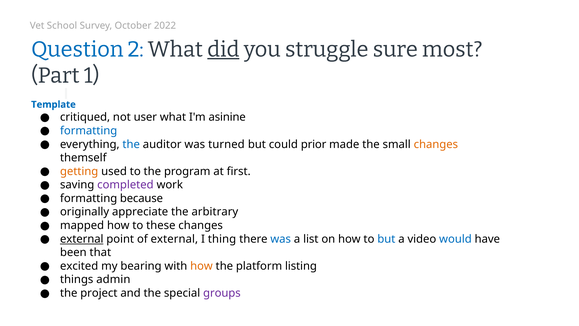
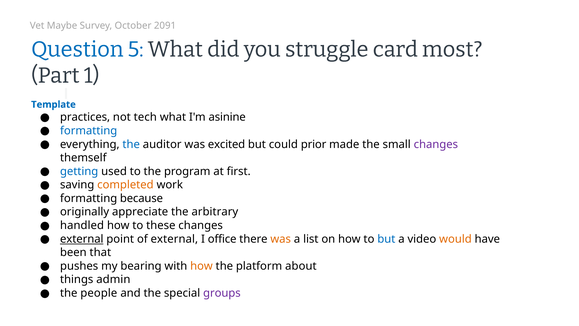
School: School -> Maybe (62, 26)
2022: 2022 -> 2091 (165, 26)
2: 2 -> 5 (136, 49)
did underline: present -> none (223, 49)
sure: sure -> card (395, 49)
critiqued: critiqued -> practices (85, 117)
user: user -> tech (145, 117)
turned: turned -> excited (227, 144)
changes colour: orange -> purple (436, 144)
getting colour: orange -> blue (79, 171)
completed colour: purple -> orange (125, 185)
mapped: mapped -> handled (82, 225)
thing: thing -> office (222, 239)
was colour: blue -> orange (281, 239)
would colour: blue -> orange (455, 239)
excited: excited -> pushes (79, 266)
listing: listing -> about (301, 266)
project: project -> people (99, 293)
